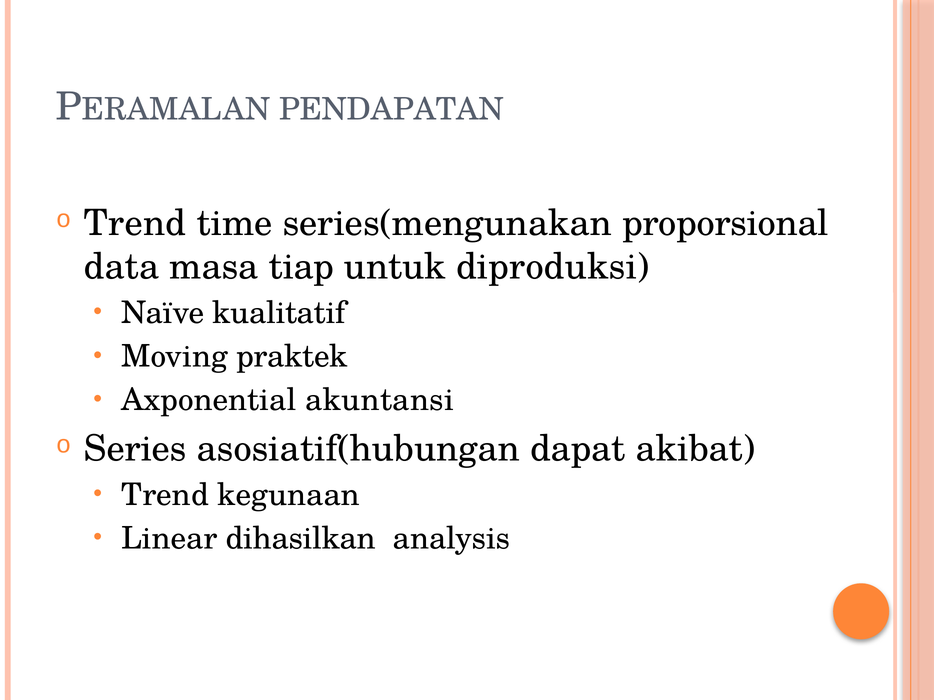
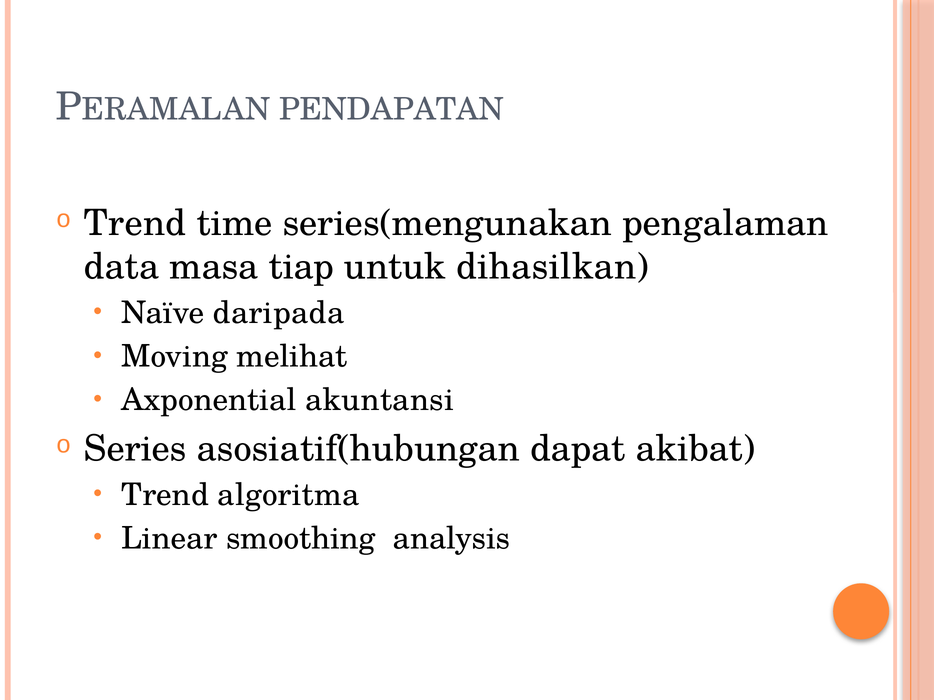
proporsional: proporsional -> pengalaman (725, 223)
diproduksi: diproduksi -> dihasilkan (552, 267)
kualitatif: kualitatif -> daripada (279, 313)
praktek: praktek -> melihat (292, 357)
kegunaan: kegunaan -> algoritma (289, 495)
dihasilkan: dihasilkan -> smoothing (301, 539)
